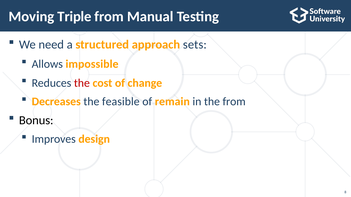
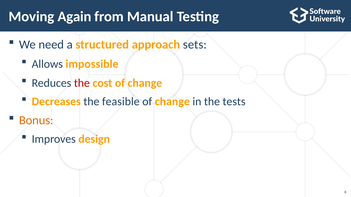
Triple: Triple -> Again (74, 17)
remain: remain -> change (172, 102)
the from: from -> tests (234, 102)
Bonus colour: black -> orange (36, 121)
